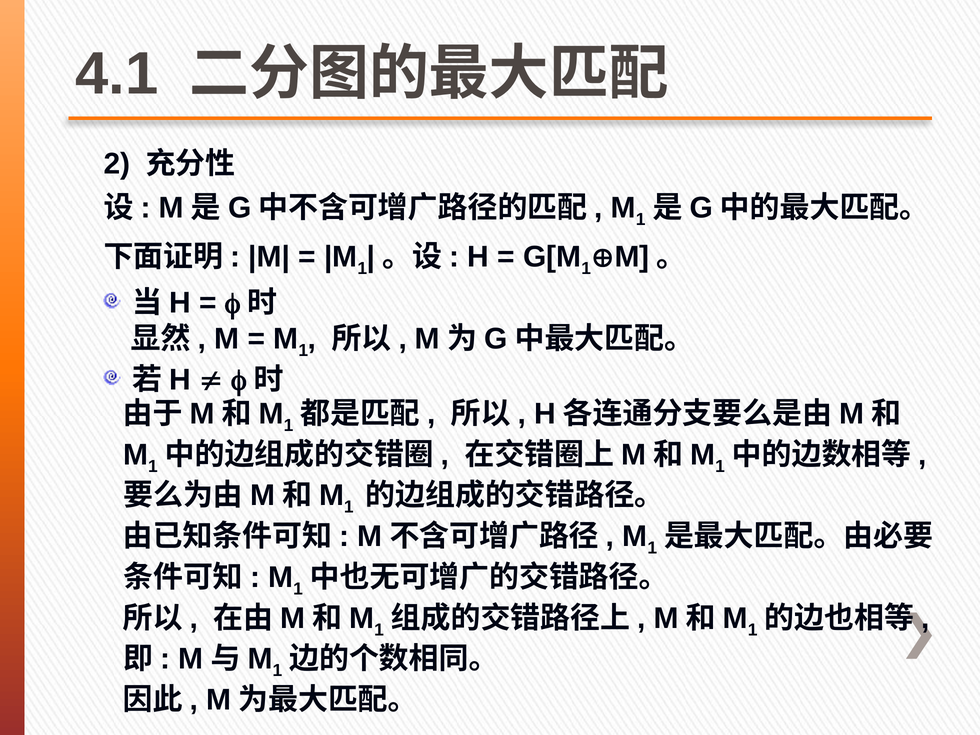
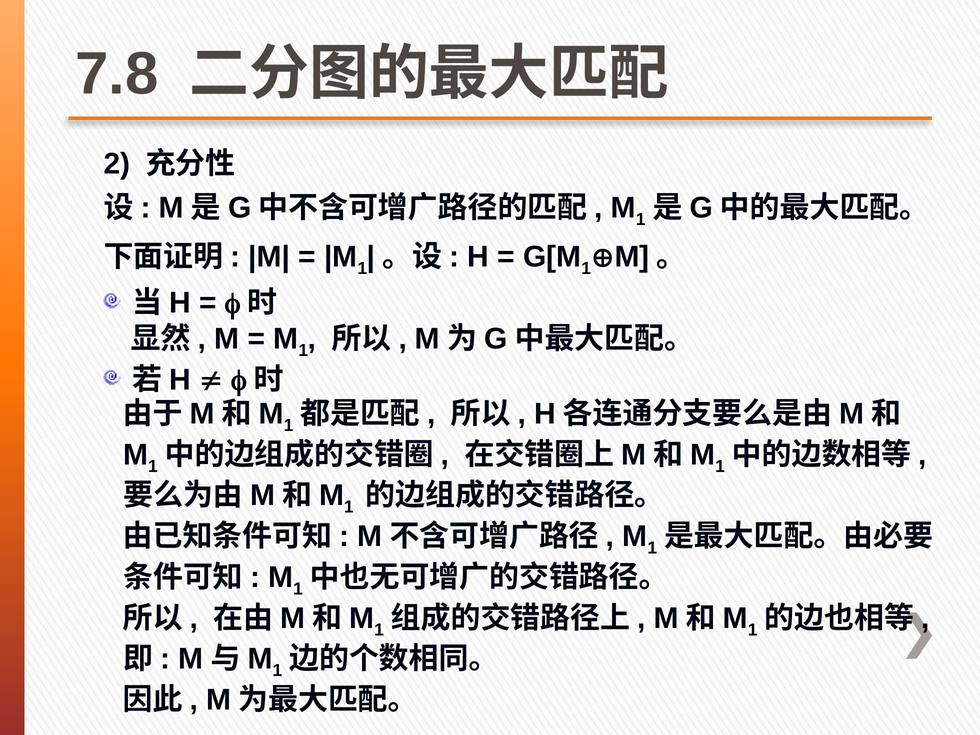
4.1: 4.1 -> 7.8 (117, 74)
